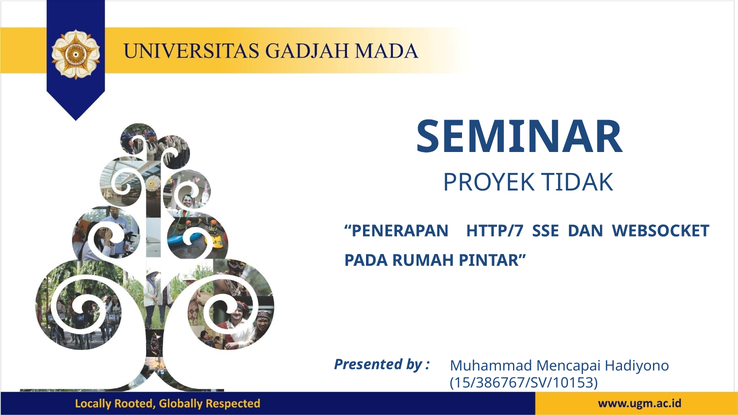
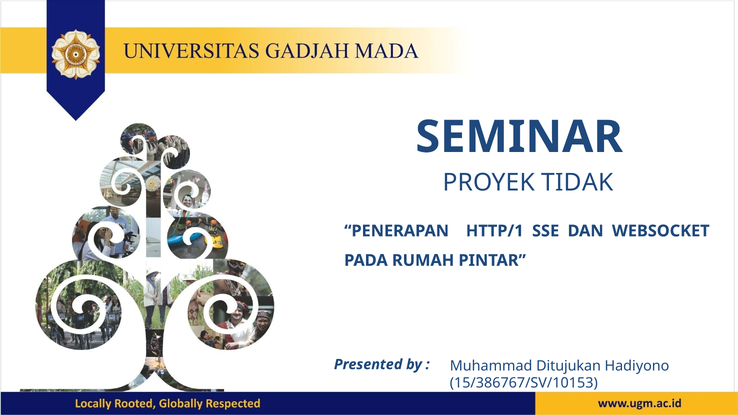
HTTP/7: HTTP/7 -> HTTP/1 (495, 231)
Mencapai: Mencapai -> Ditujukan (569, 366)
